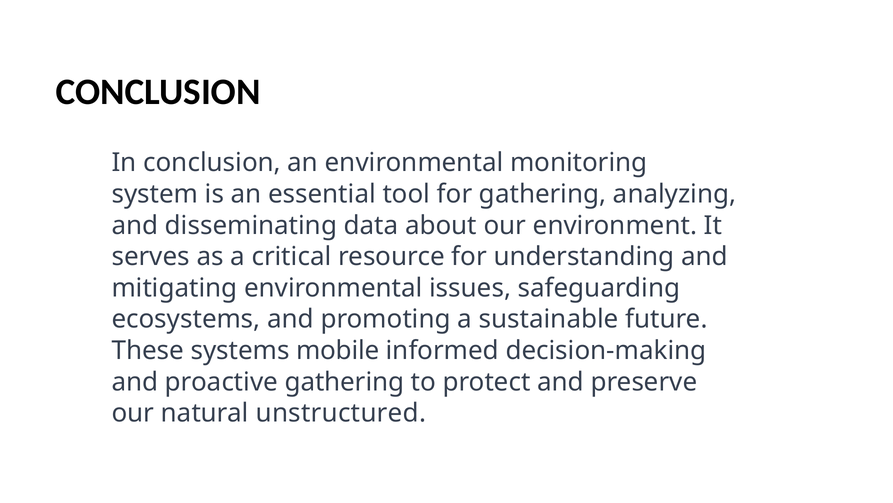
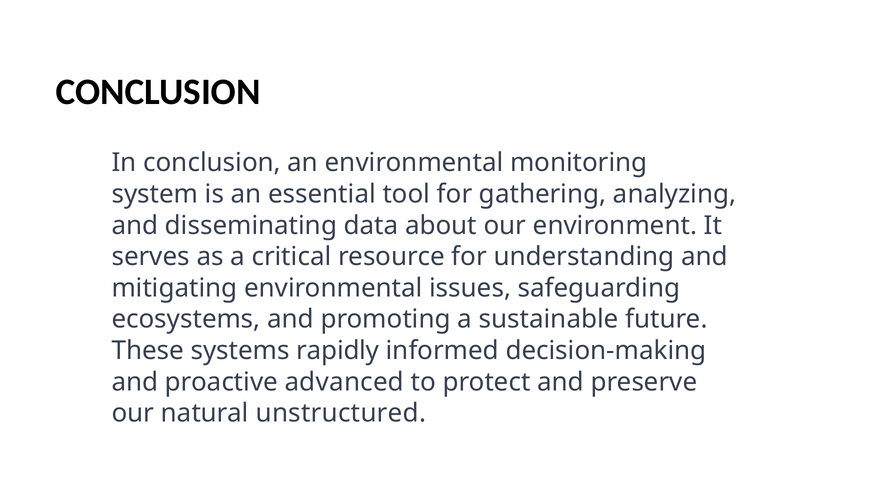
mobile: mobile -> rapidly (338, 350)
proactive gathering: gathering -> advanced (344, 381)
